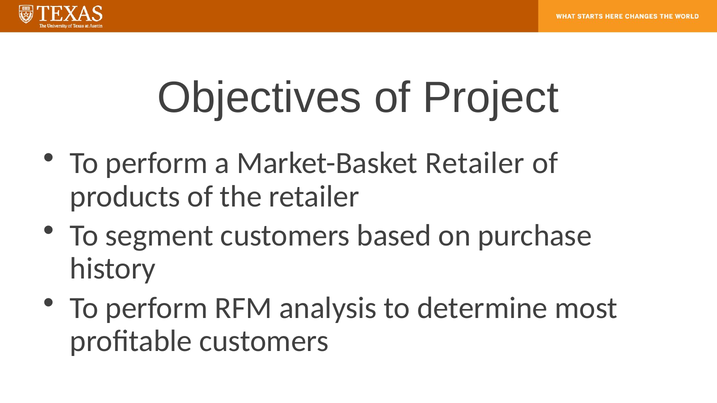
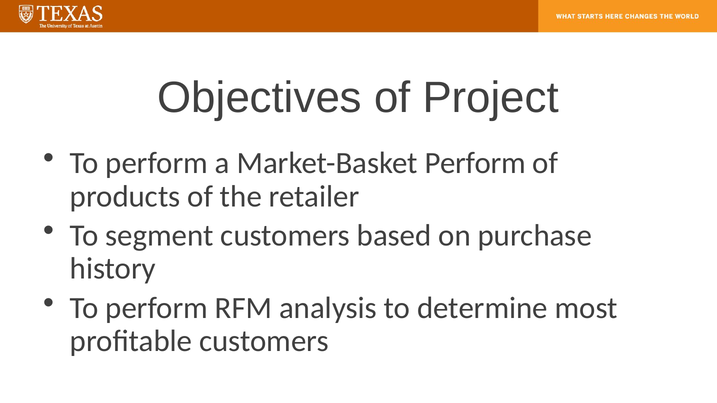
Market-Basket Retailer: Retailer -> Perform (475, 163)
